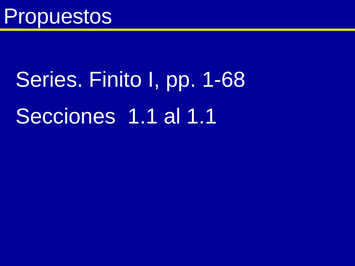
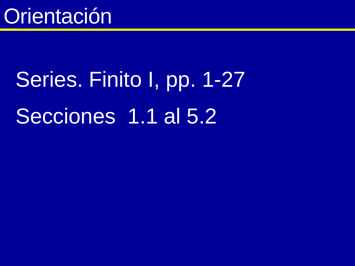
Propuestos: Propuestos -> Orientación (58, 16)
1-68: 1-68 -> 1-27 (224, 80)
al 1.1: 1.1 -> 5.2 (202, 117)
